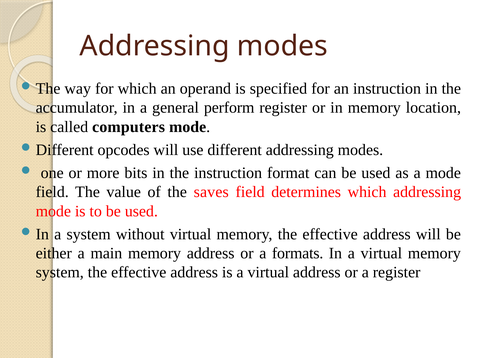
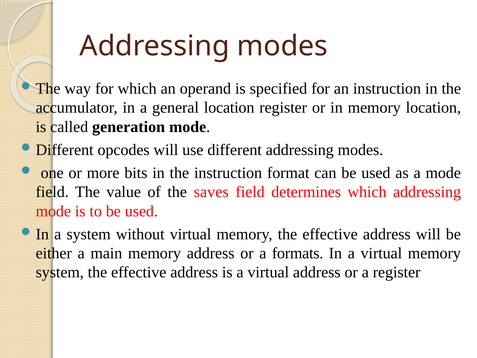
general perform: perform -> location (229, 108)
computers: computers -> generation (129, 127)
